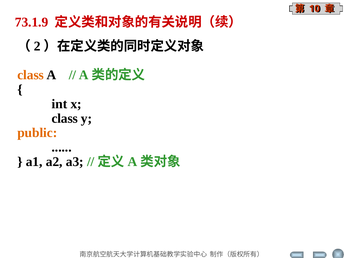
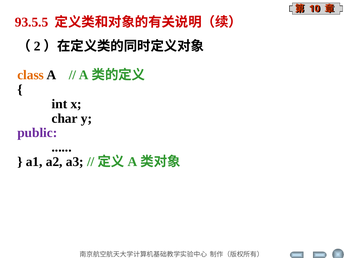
73.1.9: 73.1.9 -> 93.5.5 (32, 22)
class: class -> char (65, 118)
public colour: orange -> purple (37, 133)
